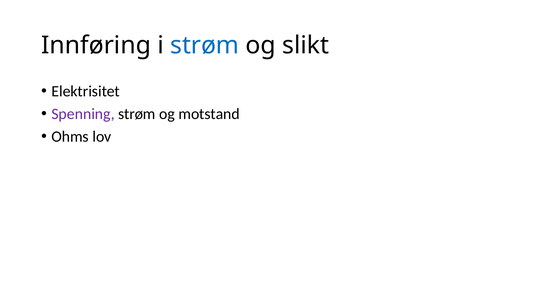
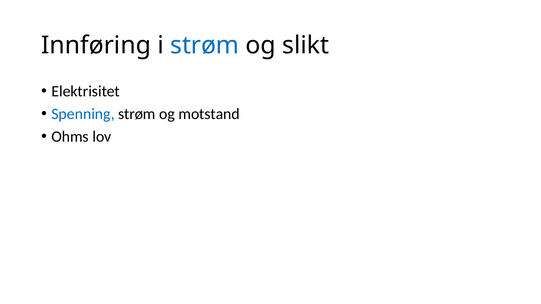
Spenning colour: purple -> blue (83, 114)
